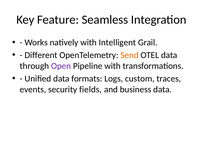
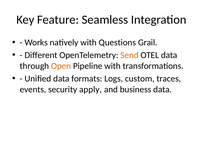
Intelligent: Intelligent -> Questions (117, 43)
Open colour: purple -> orange (61, 66)
fields: fields -> apply (91, 90)
